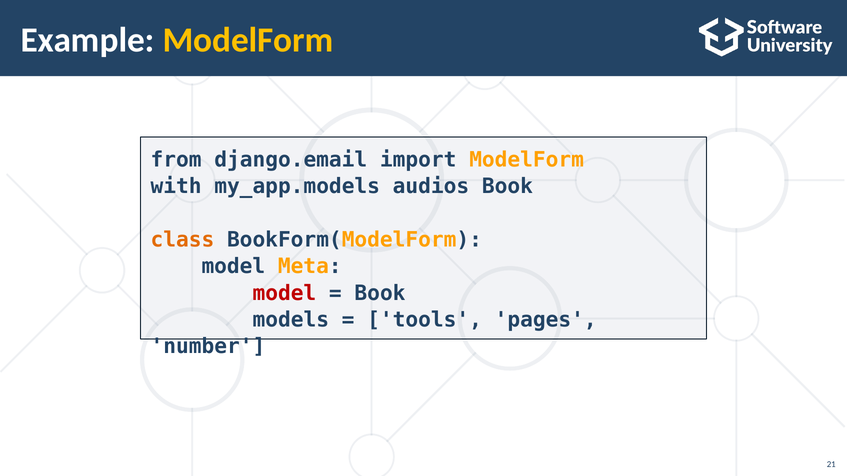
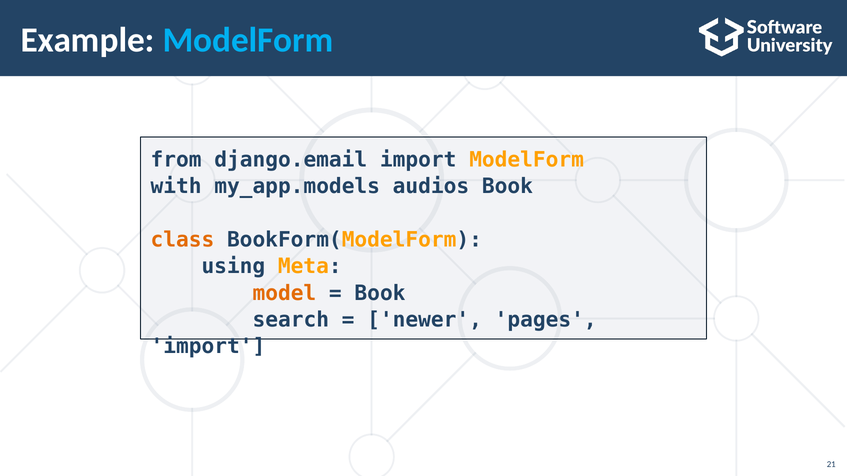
ModelForm colour: yellow -> light blue (248, 40)
model: model -> using (233, 267)
model colour: red -> orange (284, 293)
models: models -> search (291, 320)
tools: tools -> newer (425, 320)
number: number -> import (208, 347)
